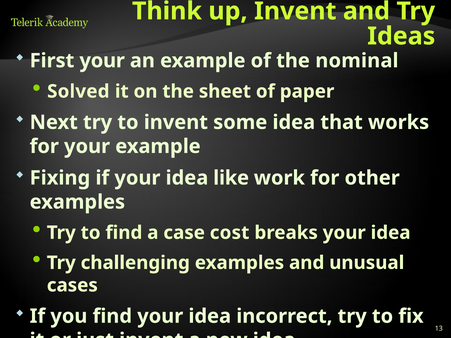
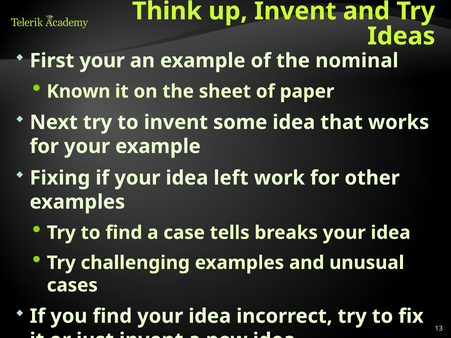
Solved: Solved -> Known (79, 91)
like: like -> left (231, 178)
cost: cost -> tells (230, 233)
